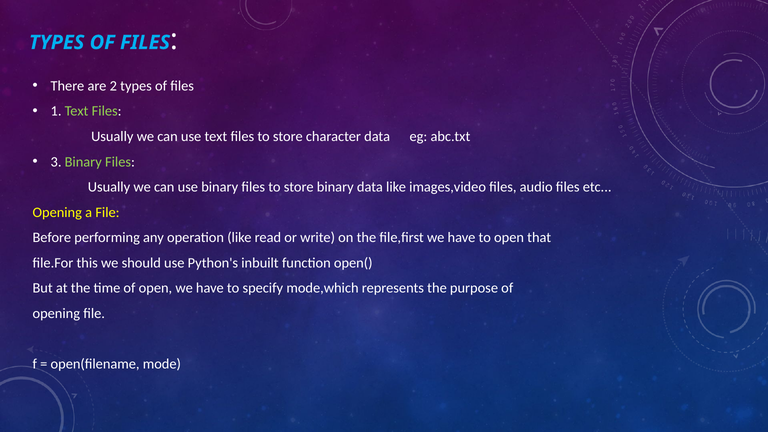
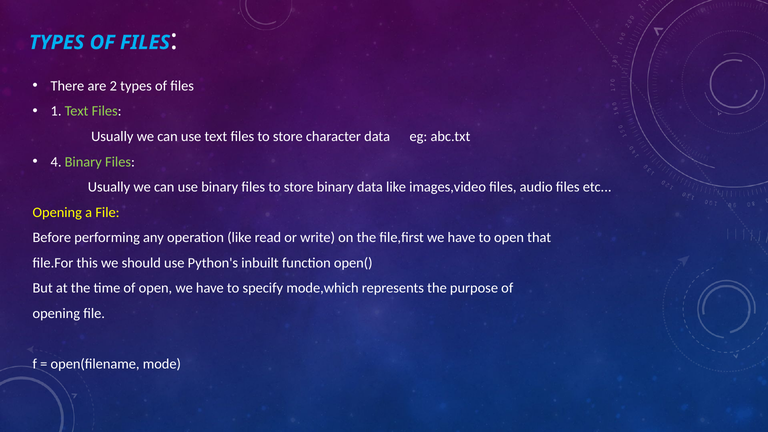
3: 3 -> 4 (56, 162)
